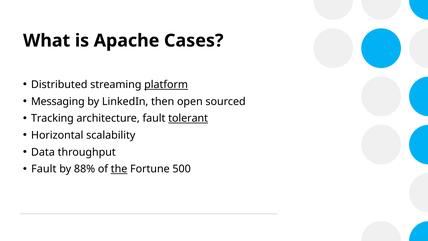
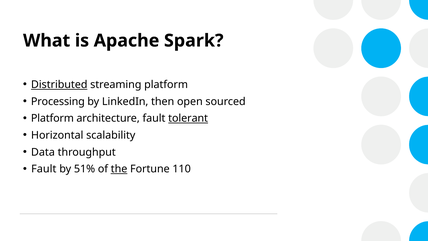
Cases: Cases -> Spark (194, 41)
Distributed underline: none -> present (59, 85)
platform underline: present -> none (166, 85)
Messaging: Messaging -> Processing (58, 101)
Tracking: Tracking -> Platform (52, 118)
88%: 88% -> 51% (85, 169)
500: 500 -> 110 (182, 169)
